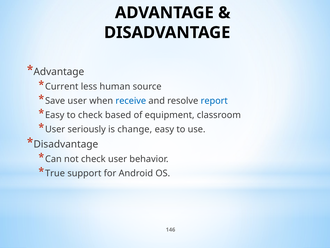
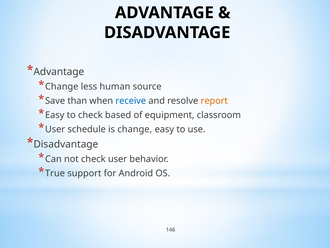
Current: Current -> Change (62, 86)
Save user: user -> than (77, 101)
report colour: blue -> orange (214, 101)
seriously: seriously -> schedule (87, 129)
